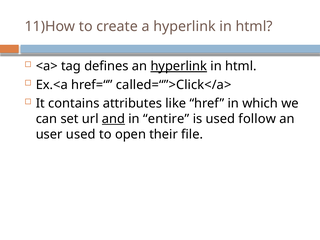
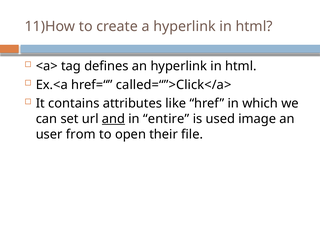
hyperlink underline: present -> none (179, 66)
follow: follow -> image (257, 119)
user used: used -> from (81, 134)
